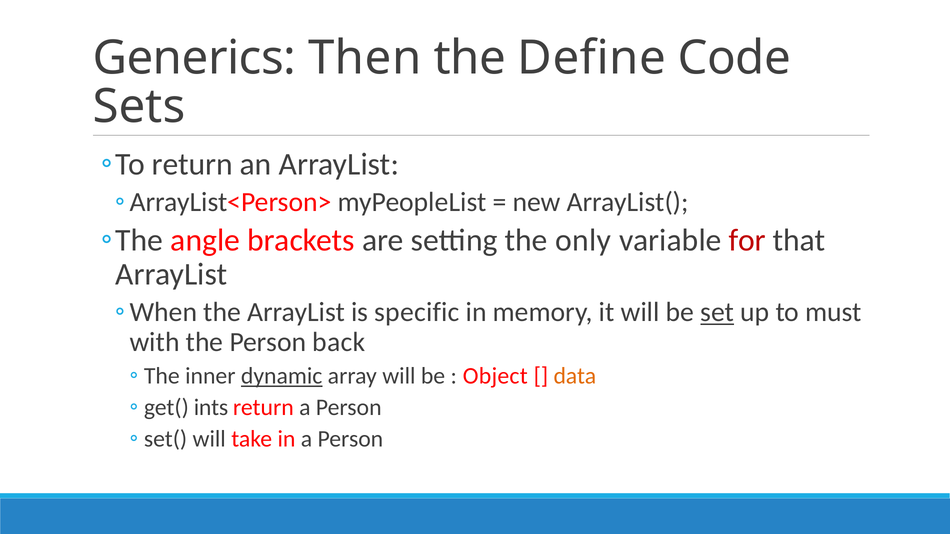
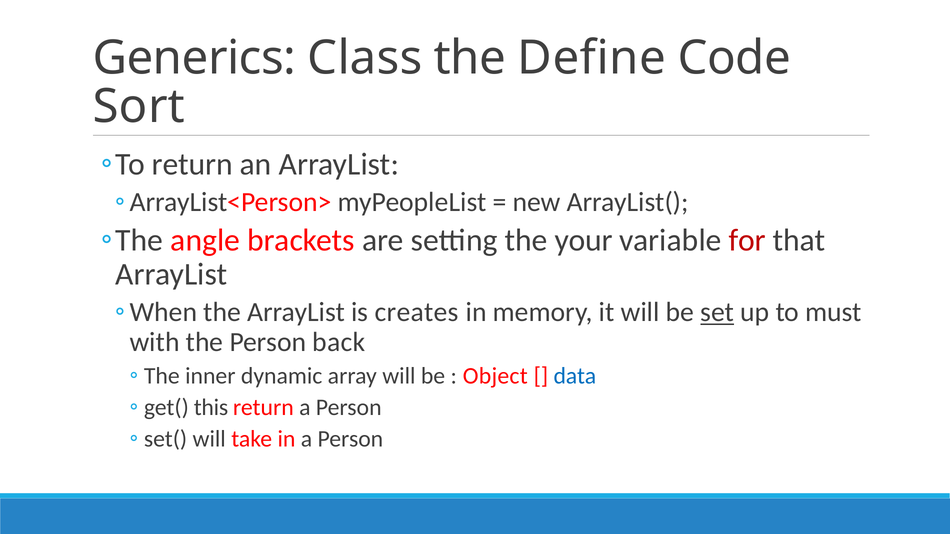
Then: Then -> Class (365, 58)
Sets: Sets -> Sort (139, 106)
only: only -> your (584, 240)
specific: specific -> creates (417, 313)
dynamic underline: present -> none (282, 376)
data colour: orange -> blue (575, 376)
ints: ints -> this (211, 408)
